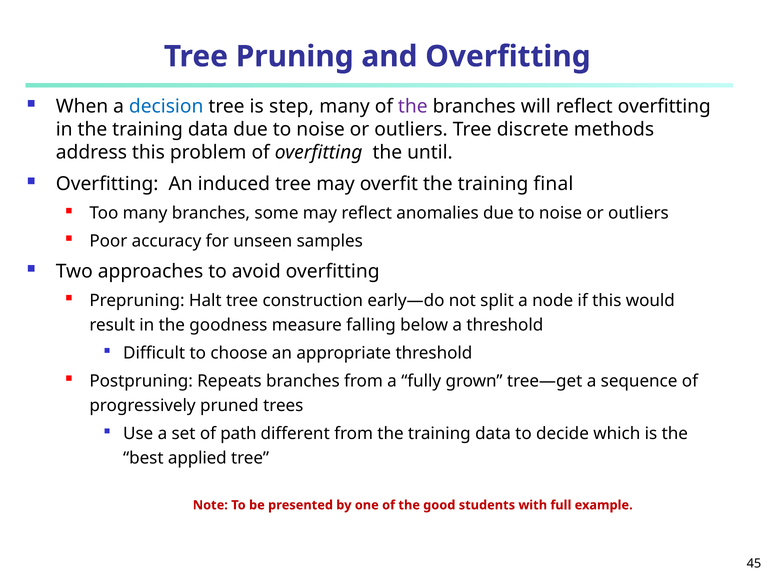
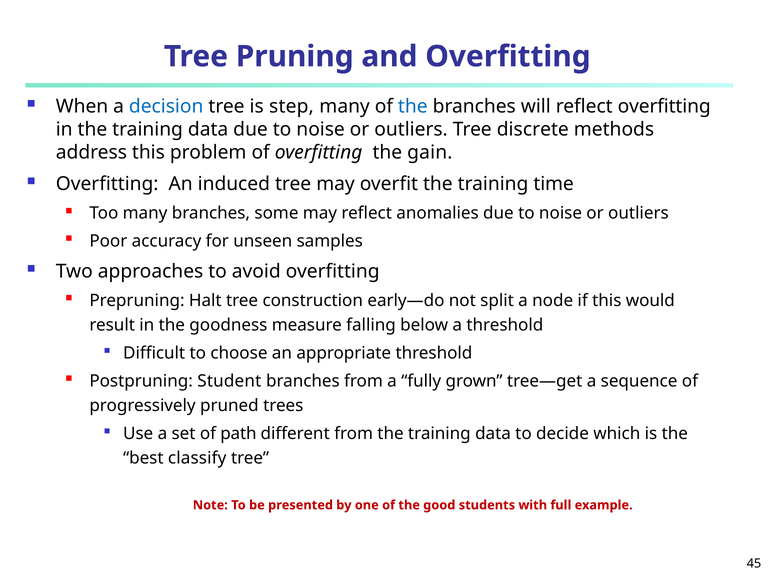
the colour: purple -> blue (413, 106)
until: until -> gain (430, 153)
final: final -> time (554, 184)
Repeats: Repeats -> Student (229, 381)
applied: applied -> classify (197, 459)
